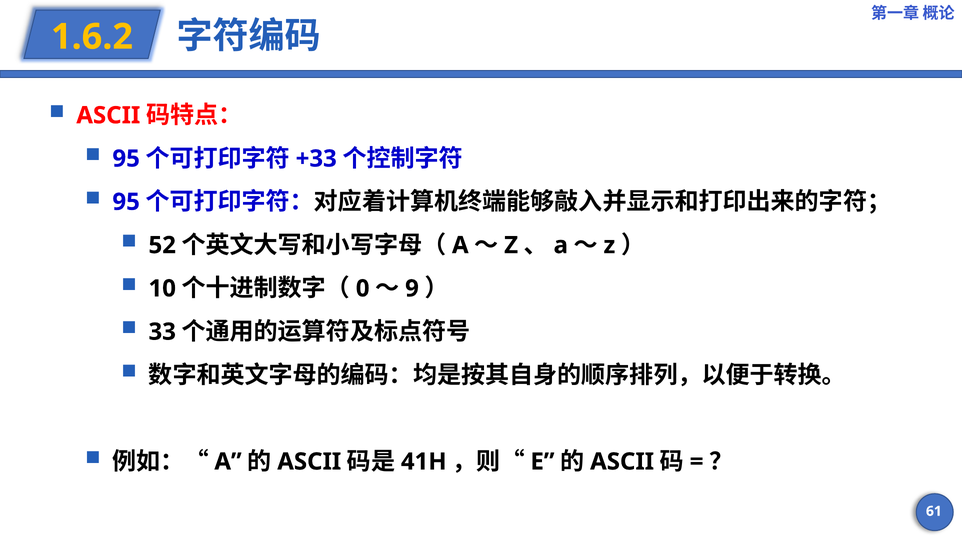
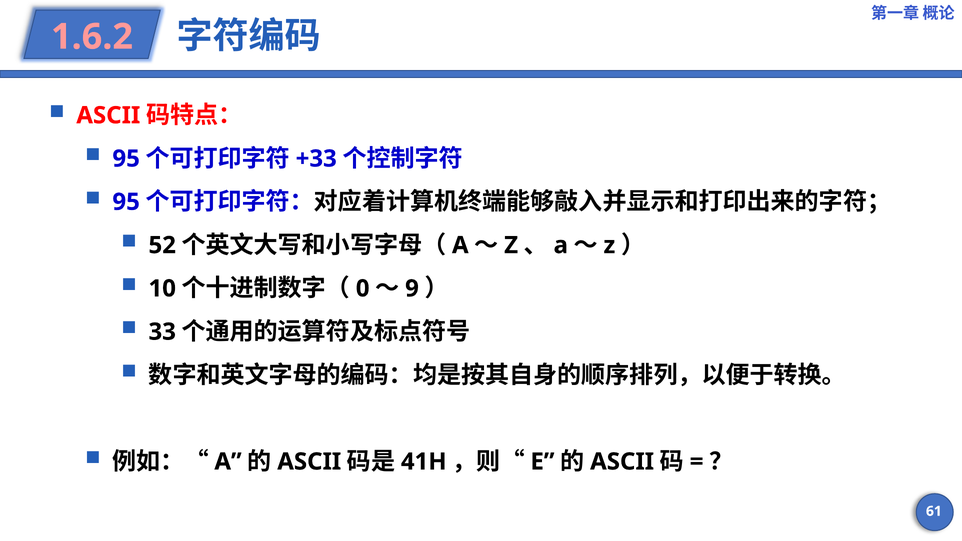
1.6.2 colour: yellow -> pink (92, 37)
